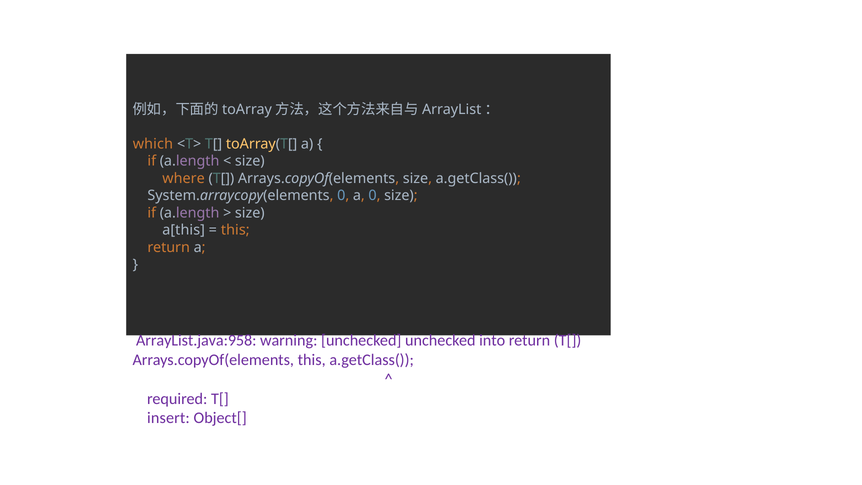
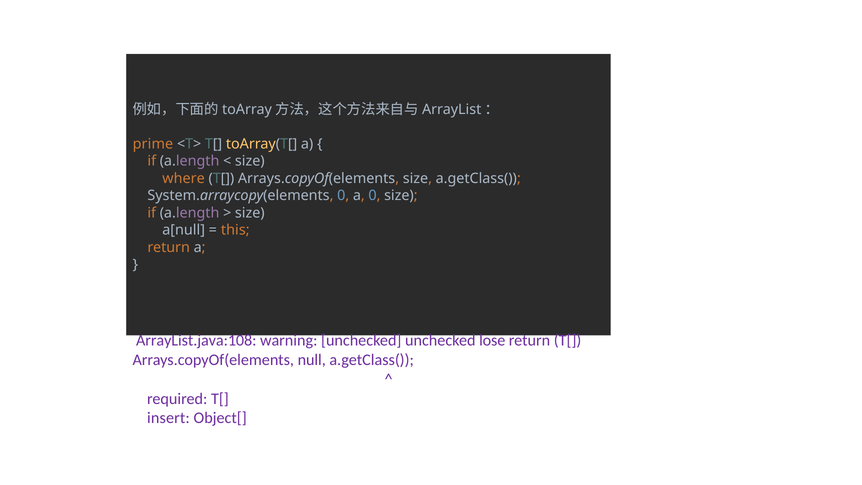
which: which -> prime (153, 144)
a[this: a[this -> a[null (184, 230)
ArrayList.java:958: ArrayList.java:958 -> ArrayList.java:108 (196, 340)
into: into -> lose (492, 340)
Arrays.copyOf(elements this: this -> null (312, 360)
